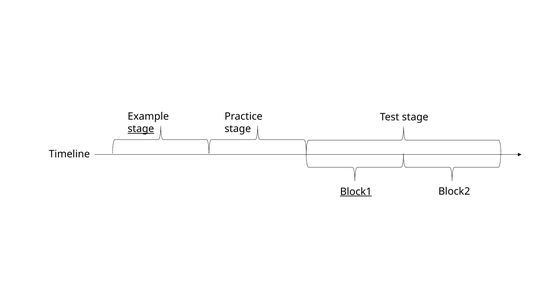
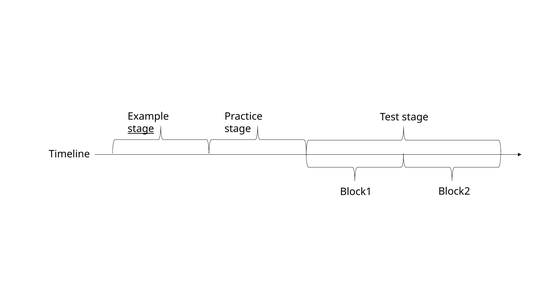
Block1 underline: present -> none (356, 192)
